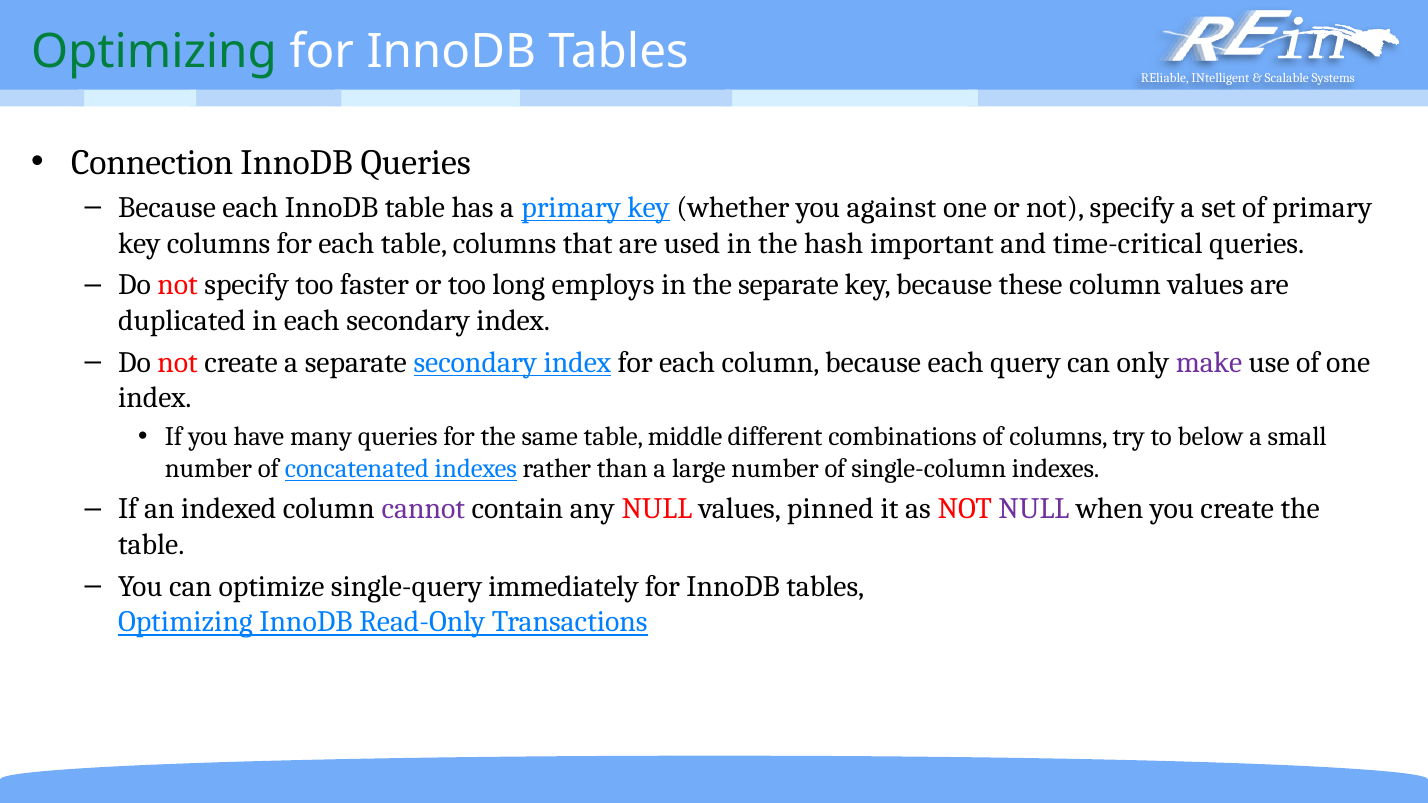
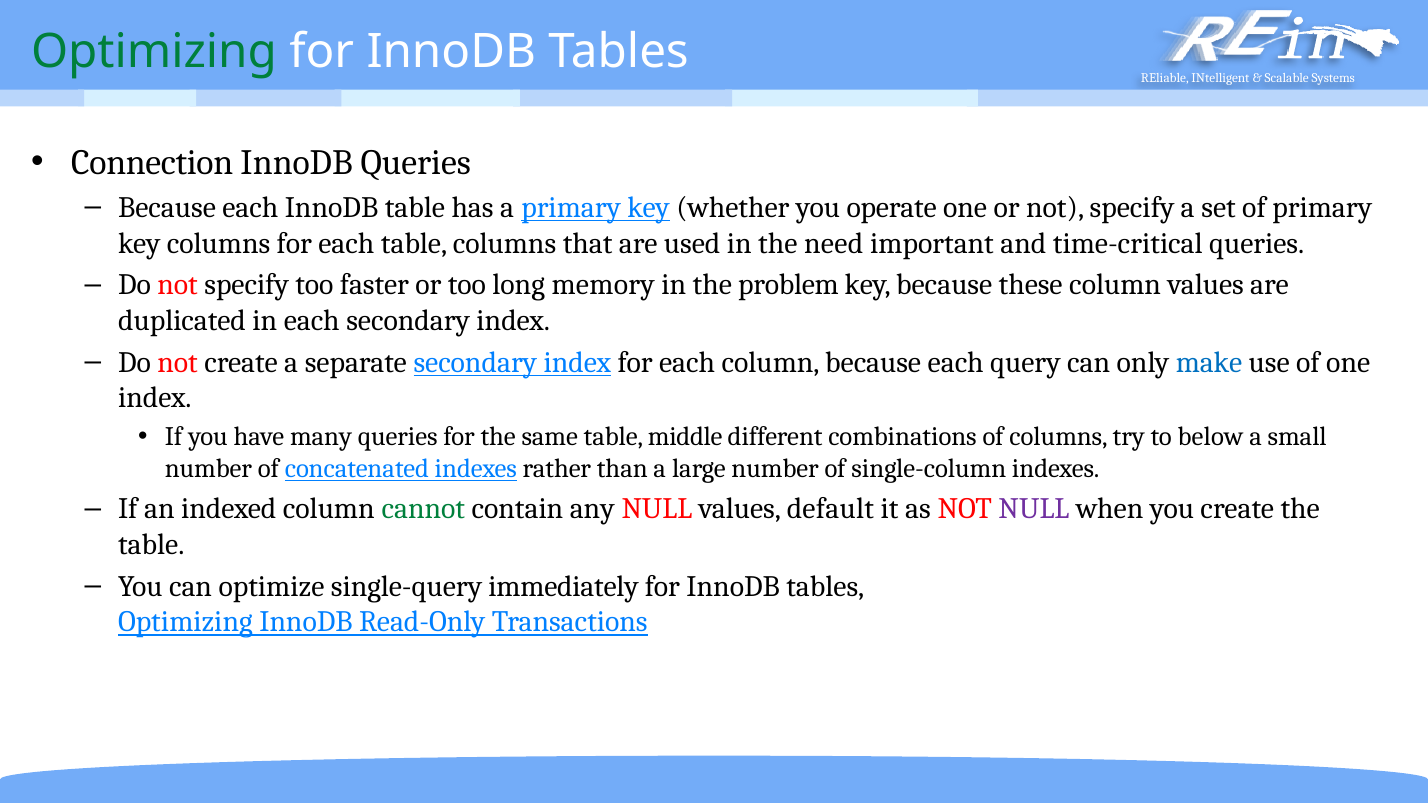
against: against -> operate (892, 208)
hash: hash -> need (834, 244)
employs: employs -> memory (603, 285)
the separate: separate -> problem (789, 285)
make colour: purple -> blue (1209, 363)
cannot colour: purple -> green (423, 509)
pinned: pinned -> default (830, 509)
